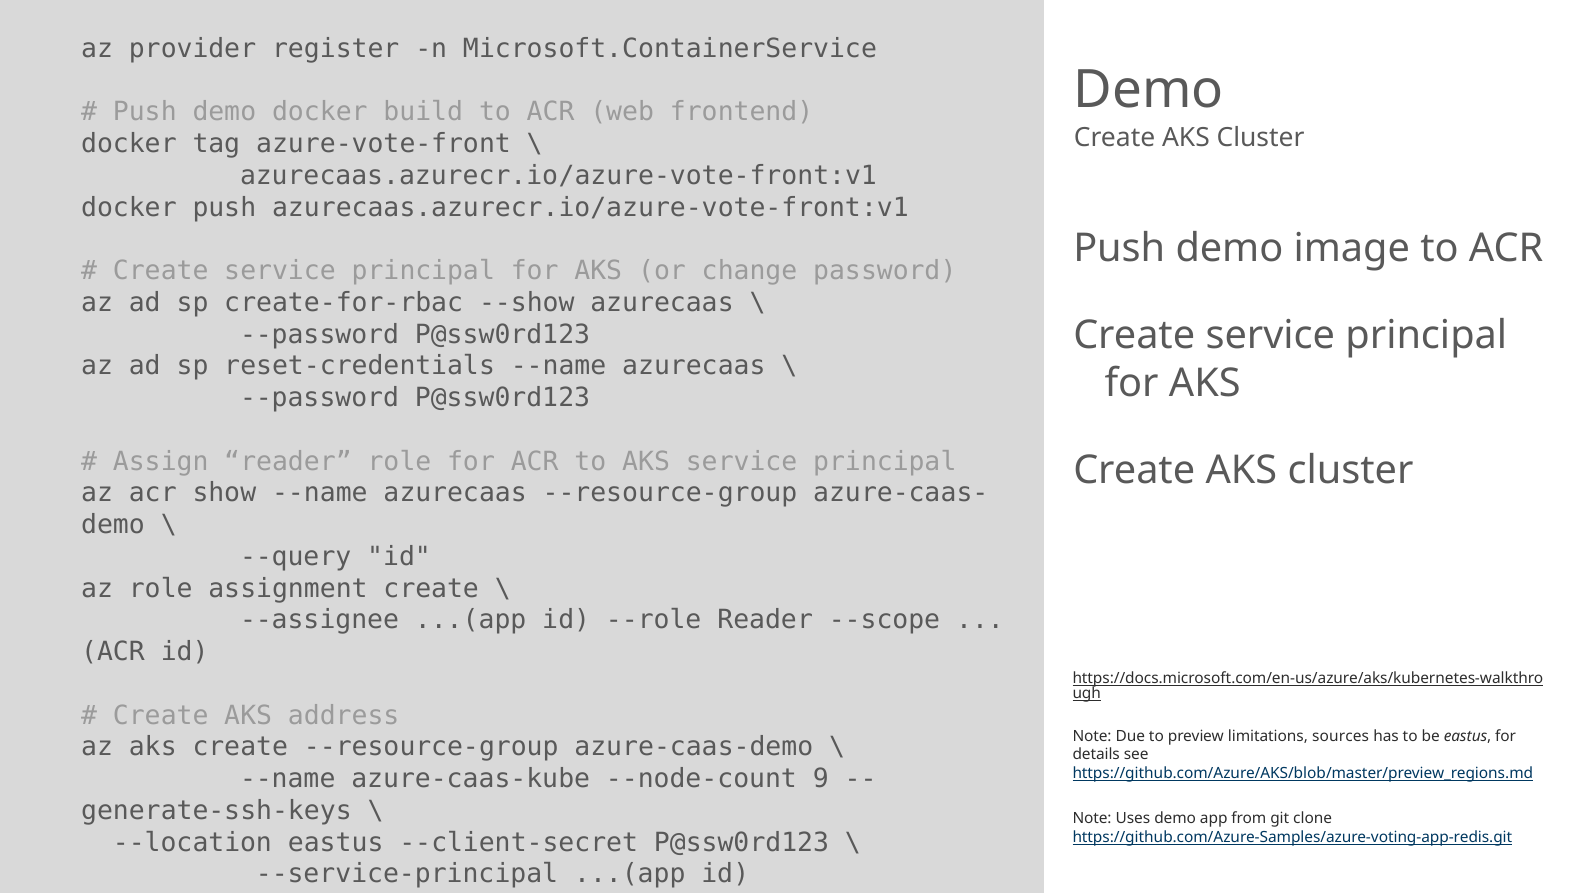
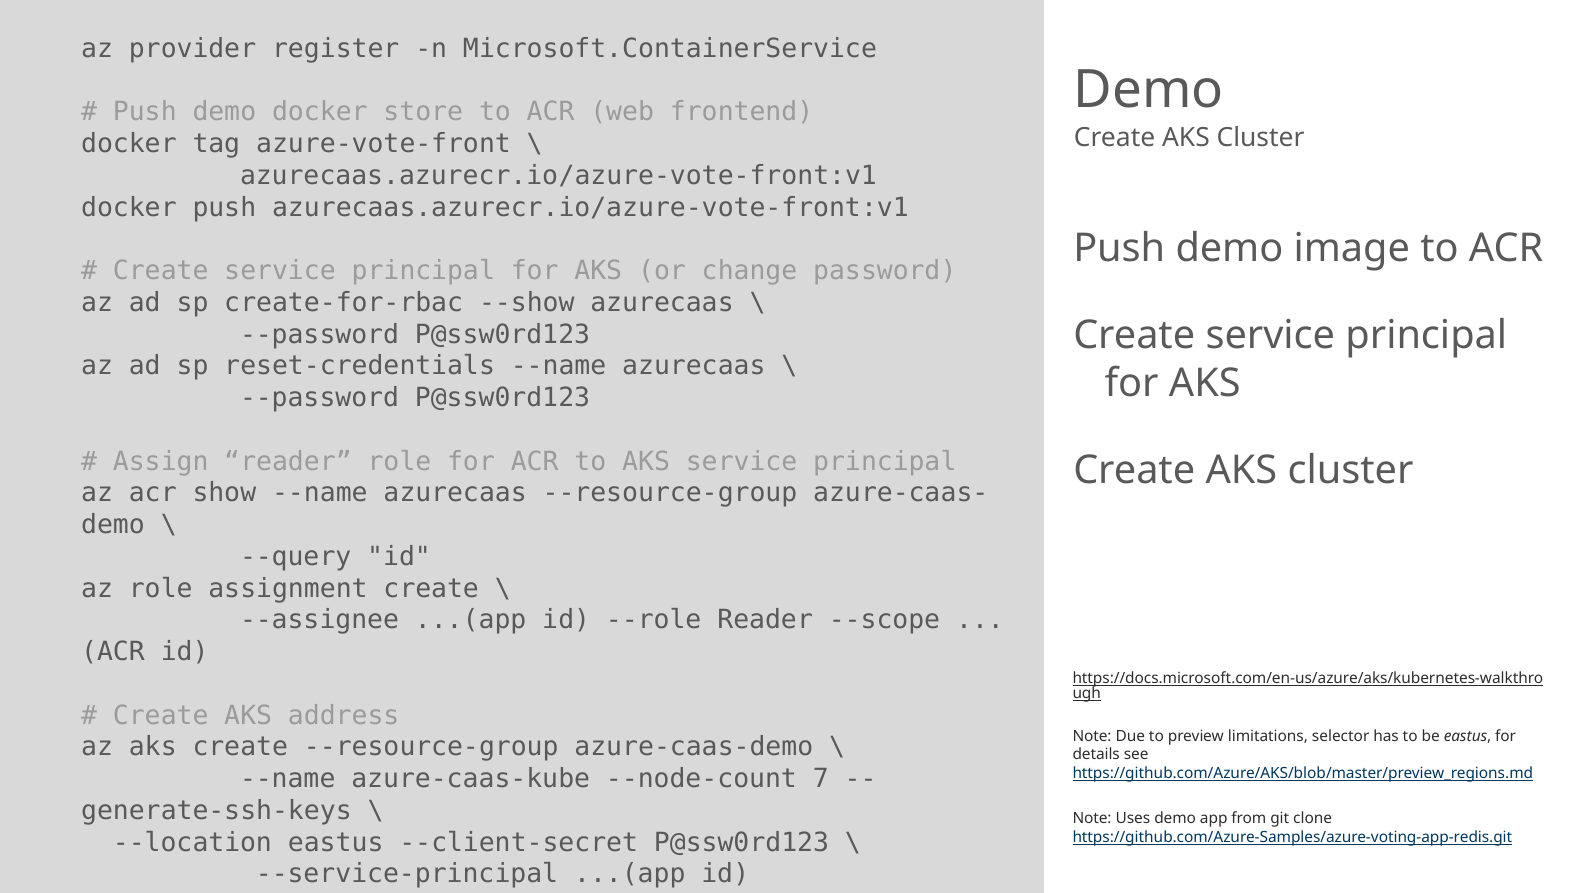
build: build -> store (423, 112)
sources: sources -> selector (1341, 736)
9: 9 -> 7 (821, 779)
